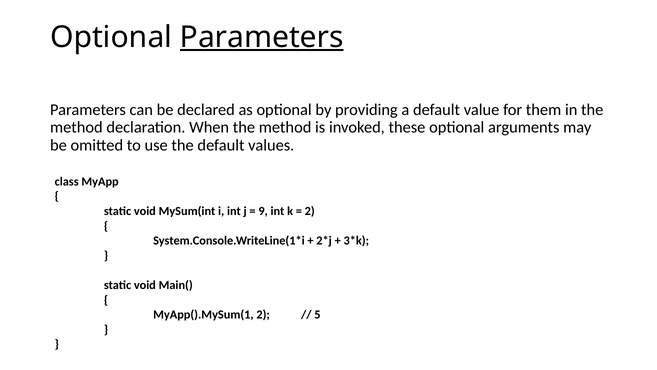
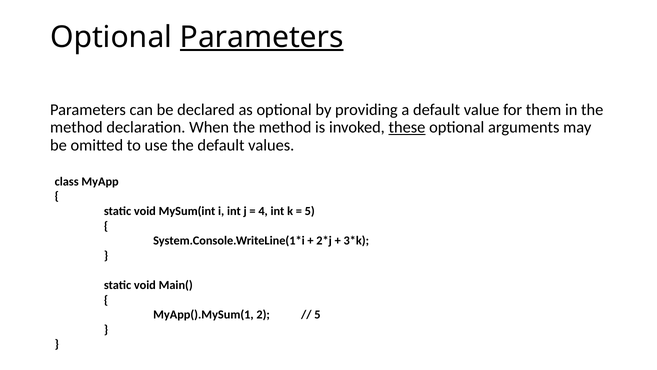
these underline: none -> present (407, 127)
9: 9 -> 4 (263, 211)
2: 2 -> 5 (310, 211)
